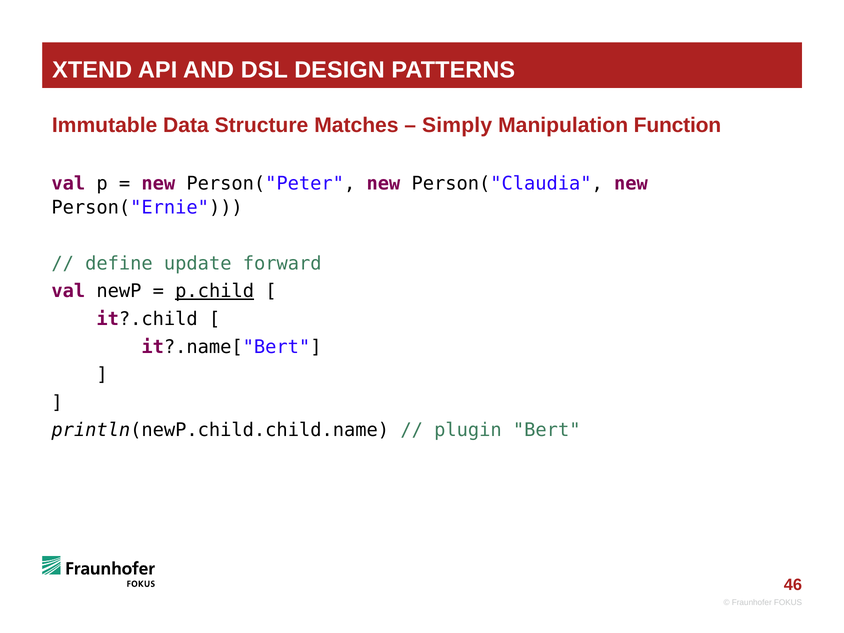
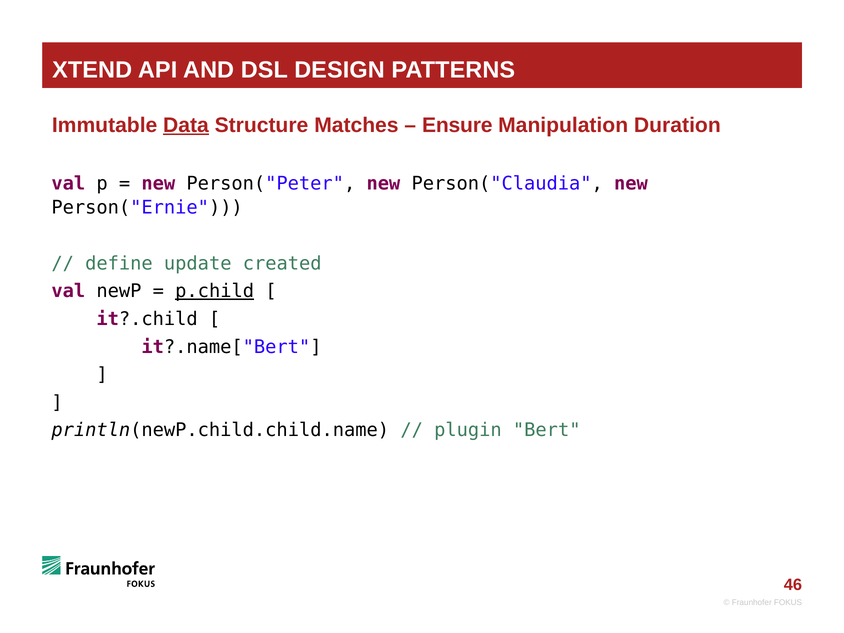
Data underline: none -> present (186, 125)
Simply: Simply -> Ensure (457, 125)
Function: Function -> Duration (677, 125)
forward: forward -> created (282, 263)
